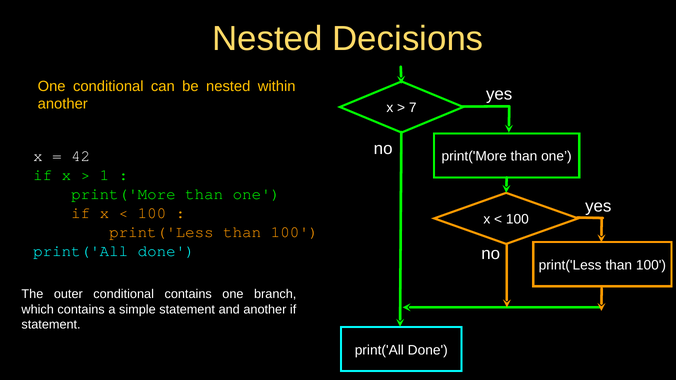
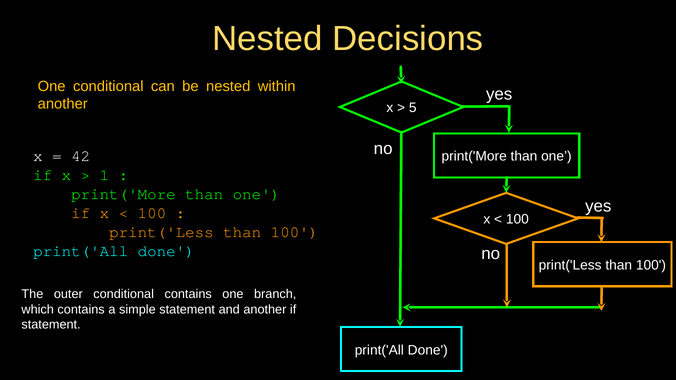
7: 7 -> 5 (413, 108)
